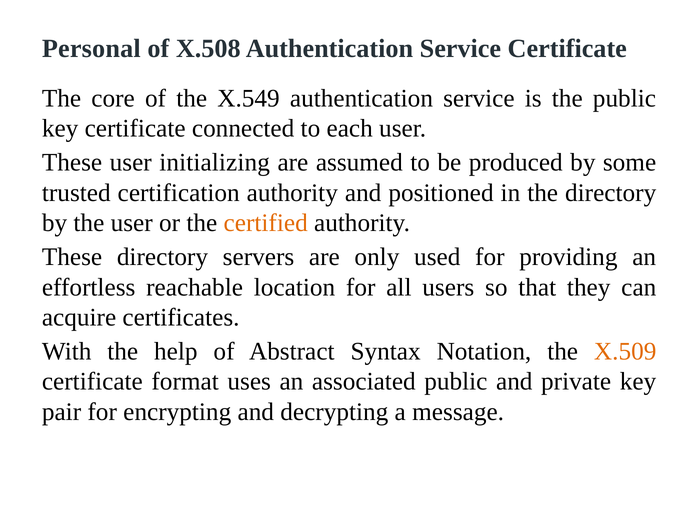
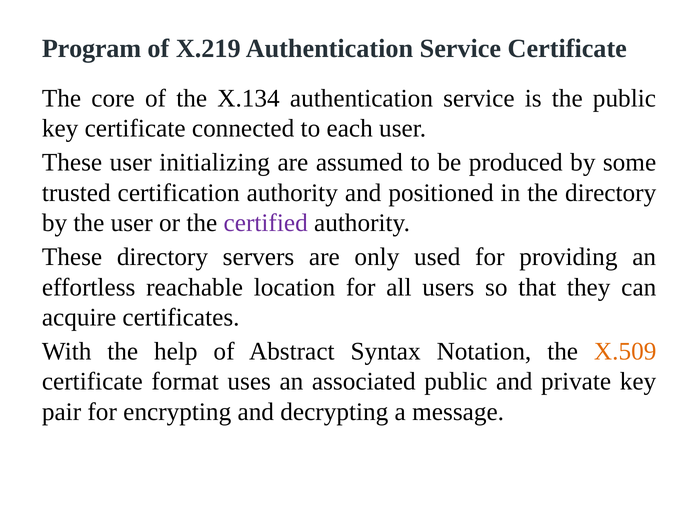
Personal: Personal -> Program (92, 48)
X.508: X.508 -> X.219 (208, 48)
X.549: X.549 -> X.134 (249, 98)
certified colour: orange -> purple (266, 223)
